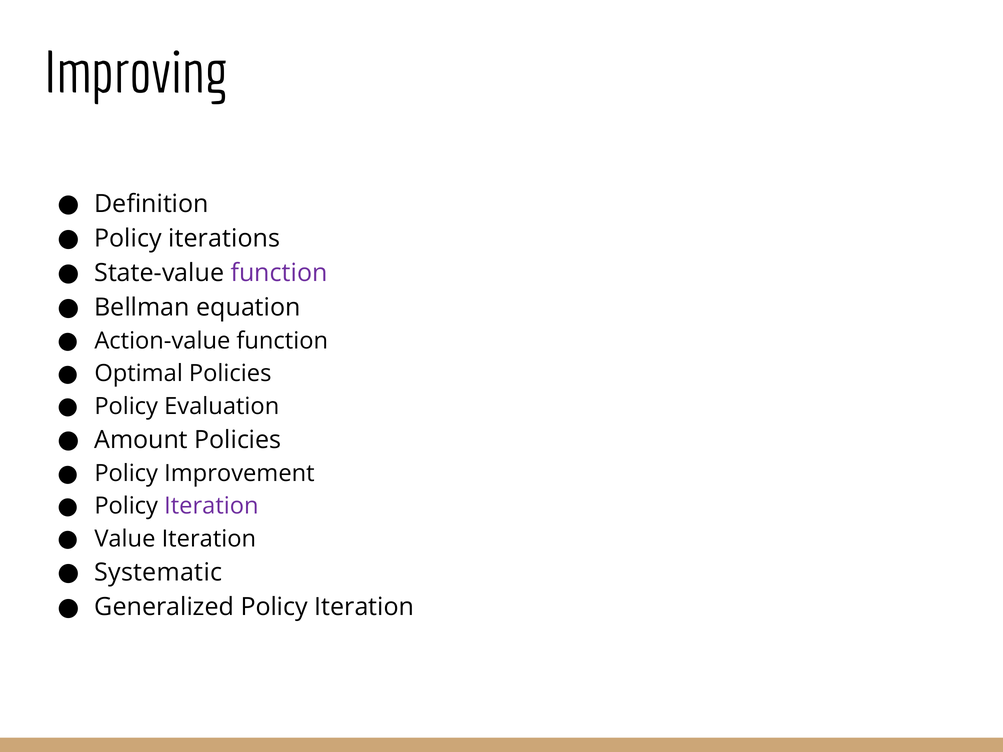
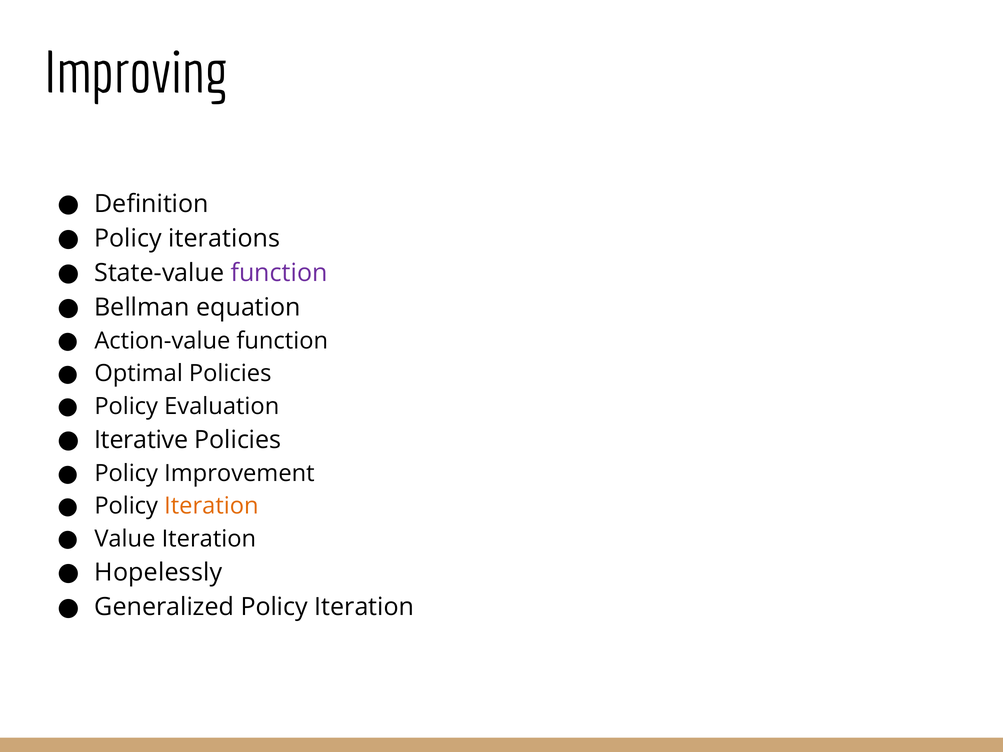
Amount: Amount -> Iterative (141, 440)
Iteration colour: purple -> orange (211, 506)
Systematic: Systematic -> Hopelessly (158, 573)
